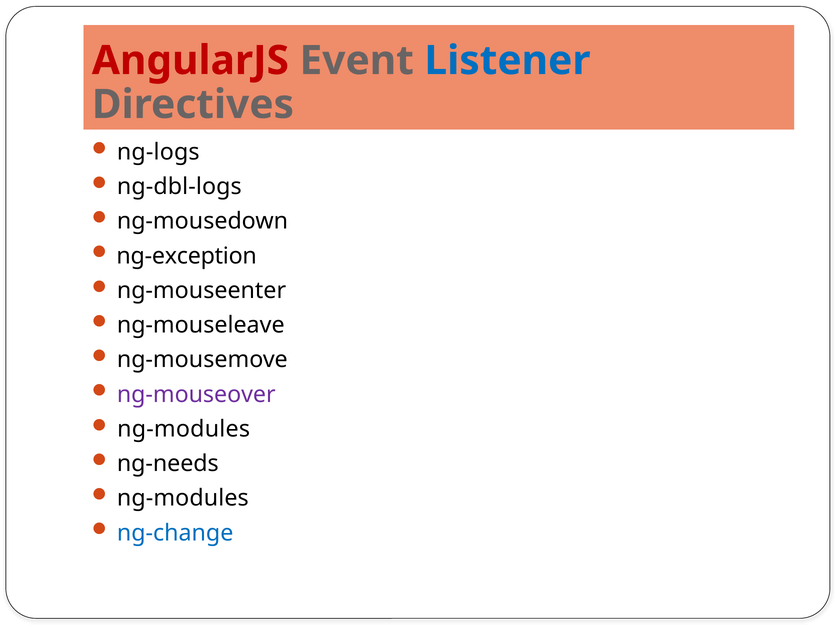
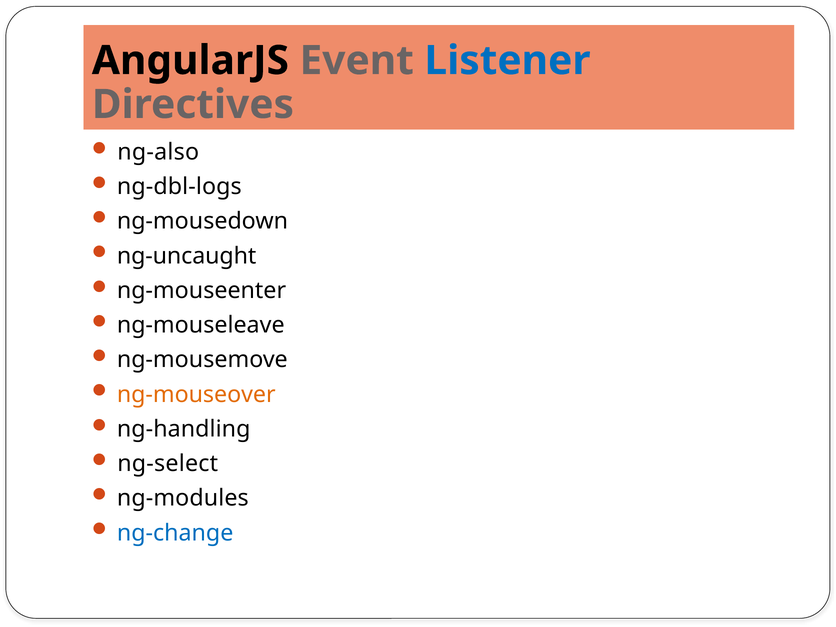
AngularJS colour: red -> black (190, 61)
ng-logs: ng-logs -> ng-also (158, 152)
ng-exception: ng-exception -> ng-uncaught (187, 256)
ng-mouseover colour: purple -> orange (196, 394)
ng-modules: ng-modules -> ng-handling (184, 429)
ng-needs: ng-needs -> ng-select (168, 464)
